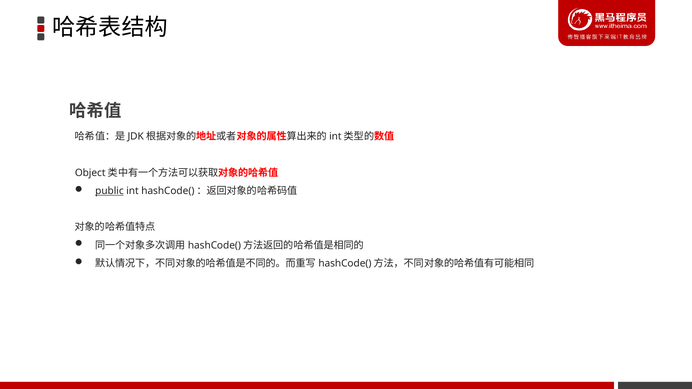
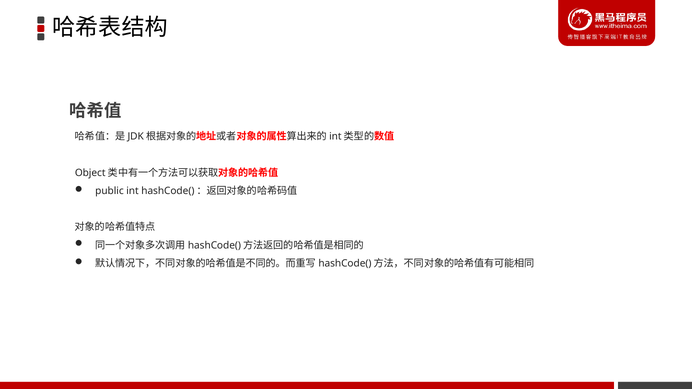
public underline: present -> none (109, 191)
